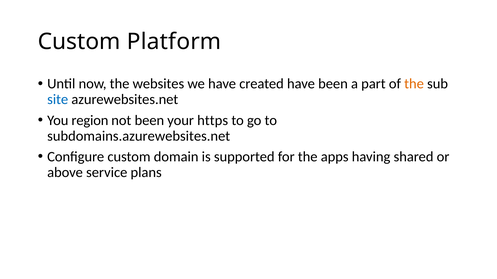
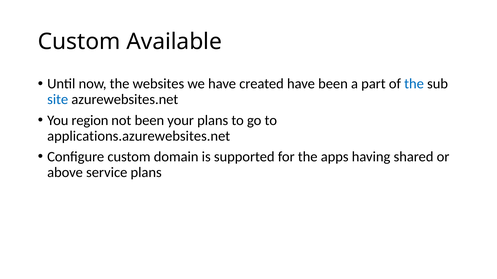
Platform: Platform -> Available (174, 42)
the colour: orange -> blue (414, 84)
your https: https -> plans (213, 121)
subdomains.azurewebsites.net: subdomains.azurewebsites.net -> applications.azurewebsites.net (139, 136)
